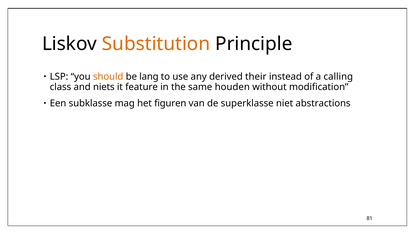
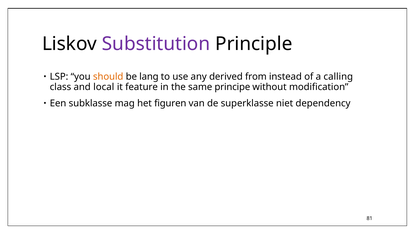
Substitution colour: orange -> purple (156, 44)
their: their -> from (256, 77)
niets: niets -> local (104, 87)
houden: houden -> principe (232, 87)
abstractions: abstractions -> dependency (323, 103)
